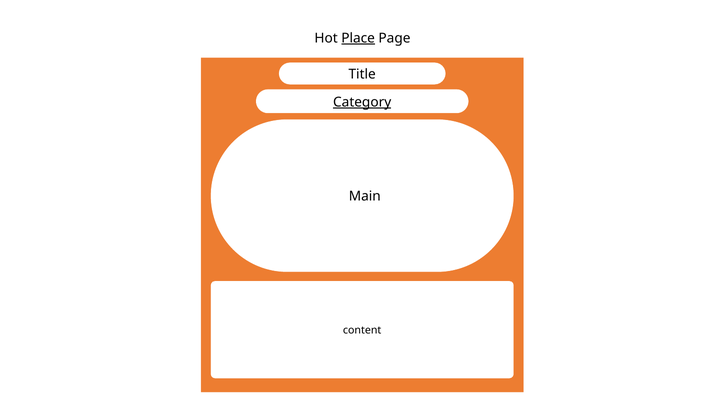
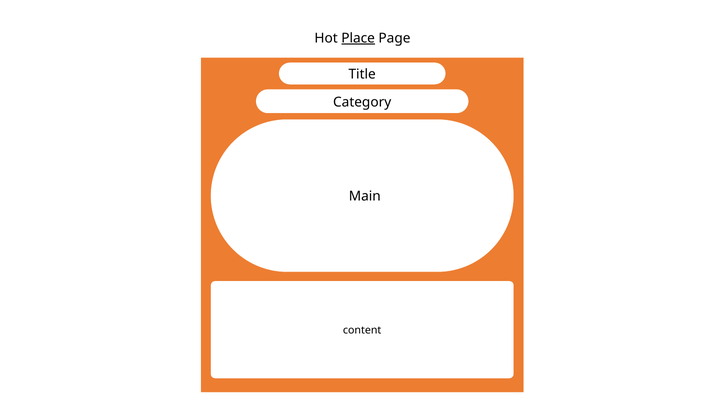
Category underline: present -> none (362, 102)
